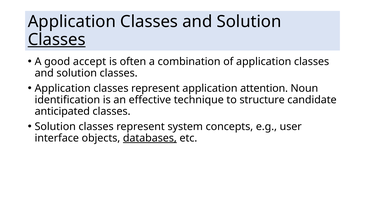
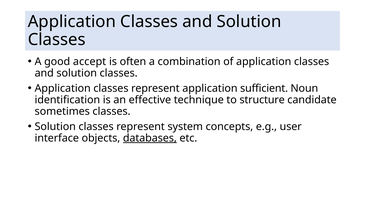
Classes underline: present -> none (57, 40)
attention: attention -> sufficient (264, 89)
anticipated: anticipated -> sometimes (62, 112)
